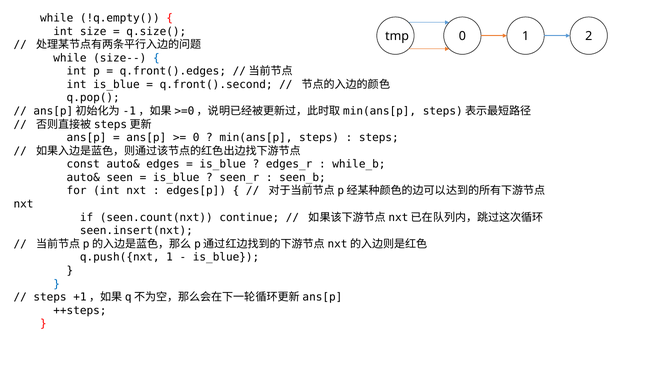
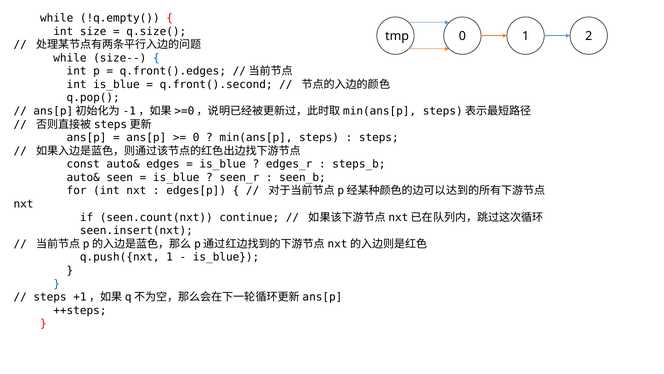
while_b: while_b -> steps_b (359, 164)
